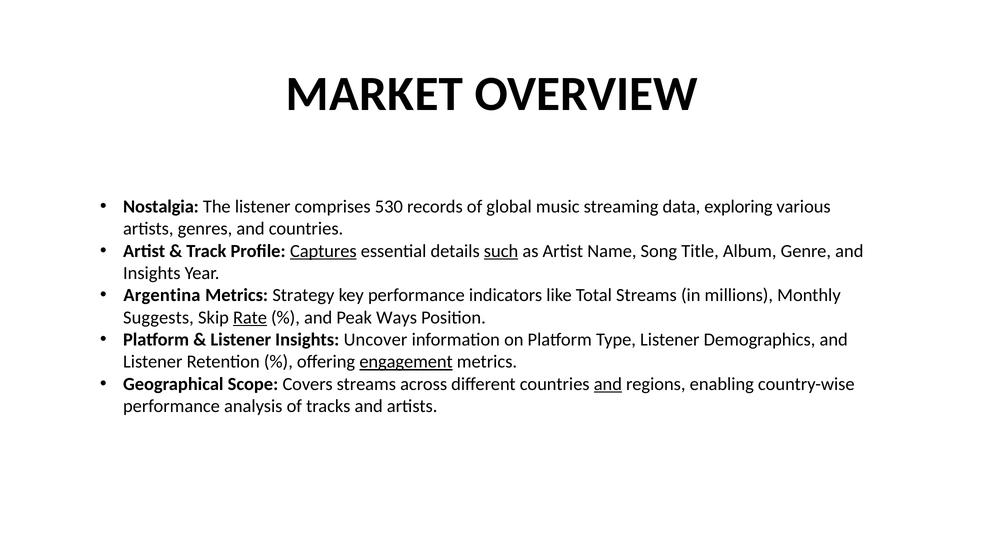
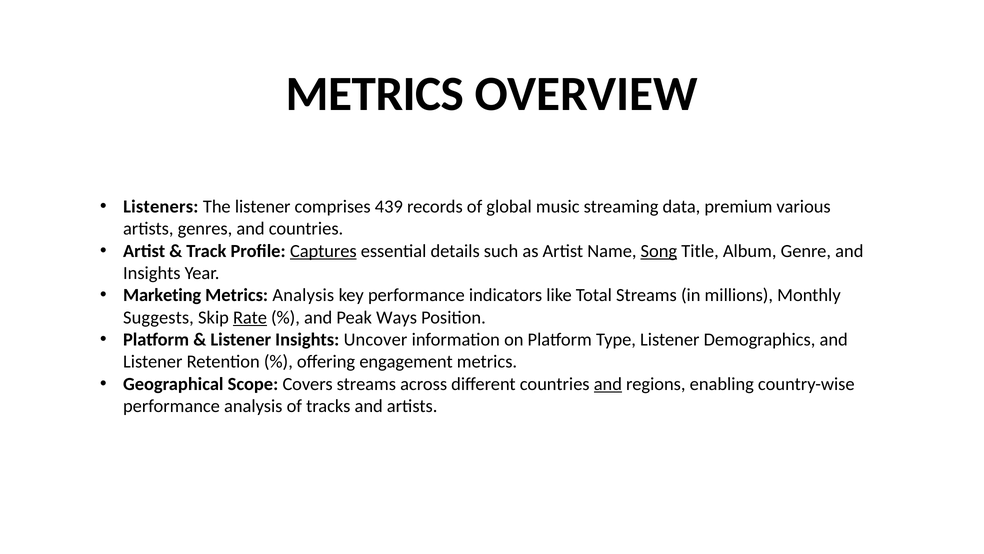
MARKET: MARKET -> METRICS (375, 94)
Nostalgia: Nostalgia -> Listeners (161, 206)
530: 530 -> 439 (389, 206)
exploring: exploring -> premium (738, 206)
such underline: present -> none (501, 251)
Song underline: none -> present (659, 251)
Argentina: Argentina -> Marketing (162, 295)
Metrics Strategy: Strategy -> Analysis (303, 295)
engagement underline: present -> none (406, 361)
